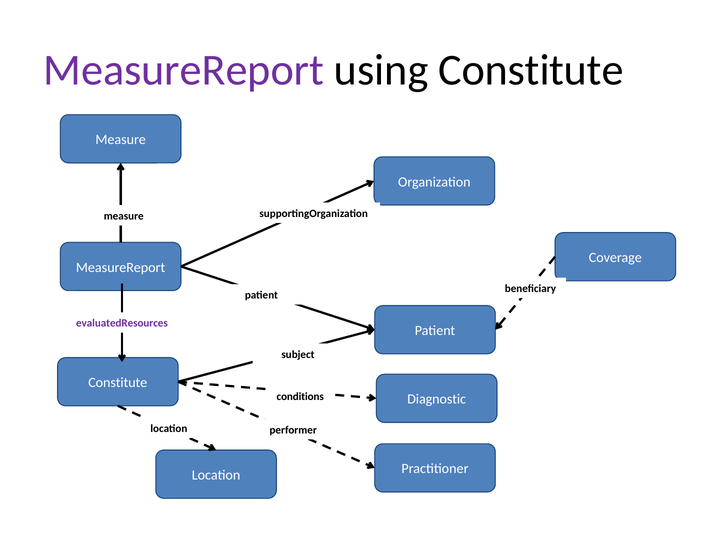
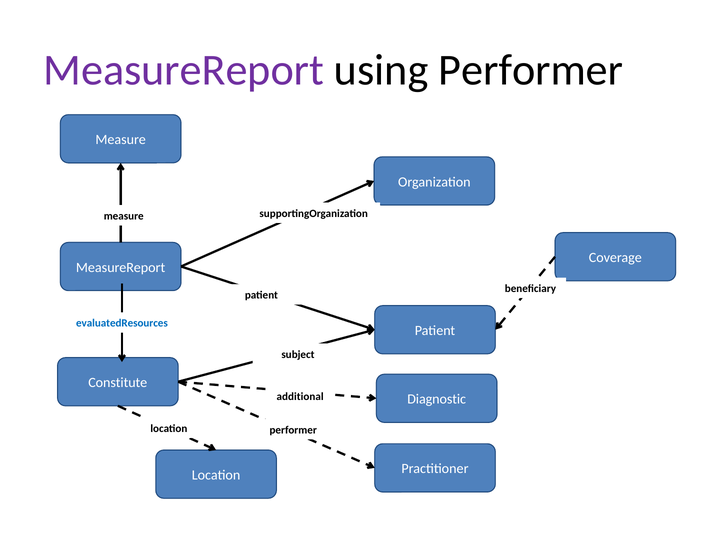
using Constitute: Constitute -> Performer (531, 70)
evaluatedResources colour: purple -> blue (122, 323)
conditions: conditions -> additional (300, 397)
